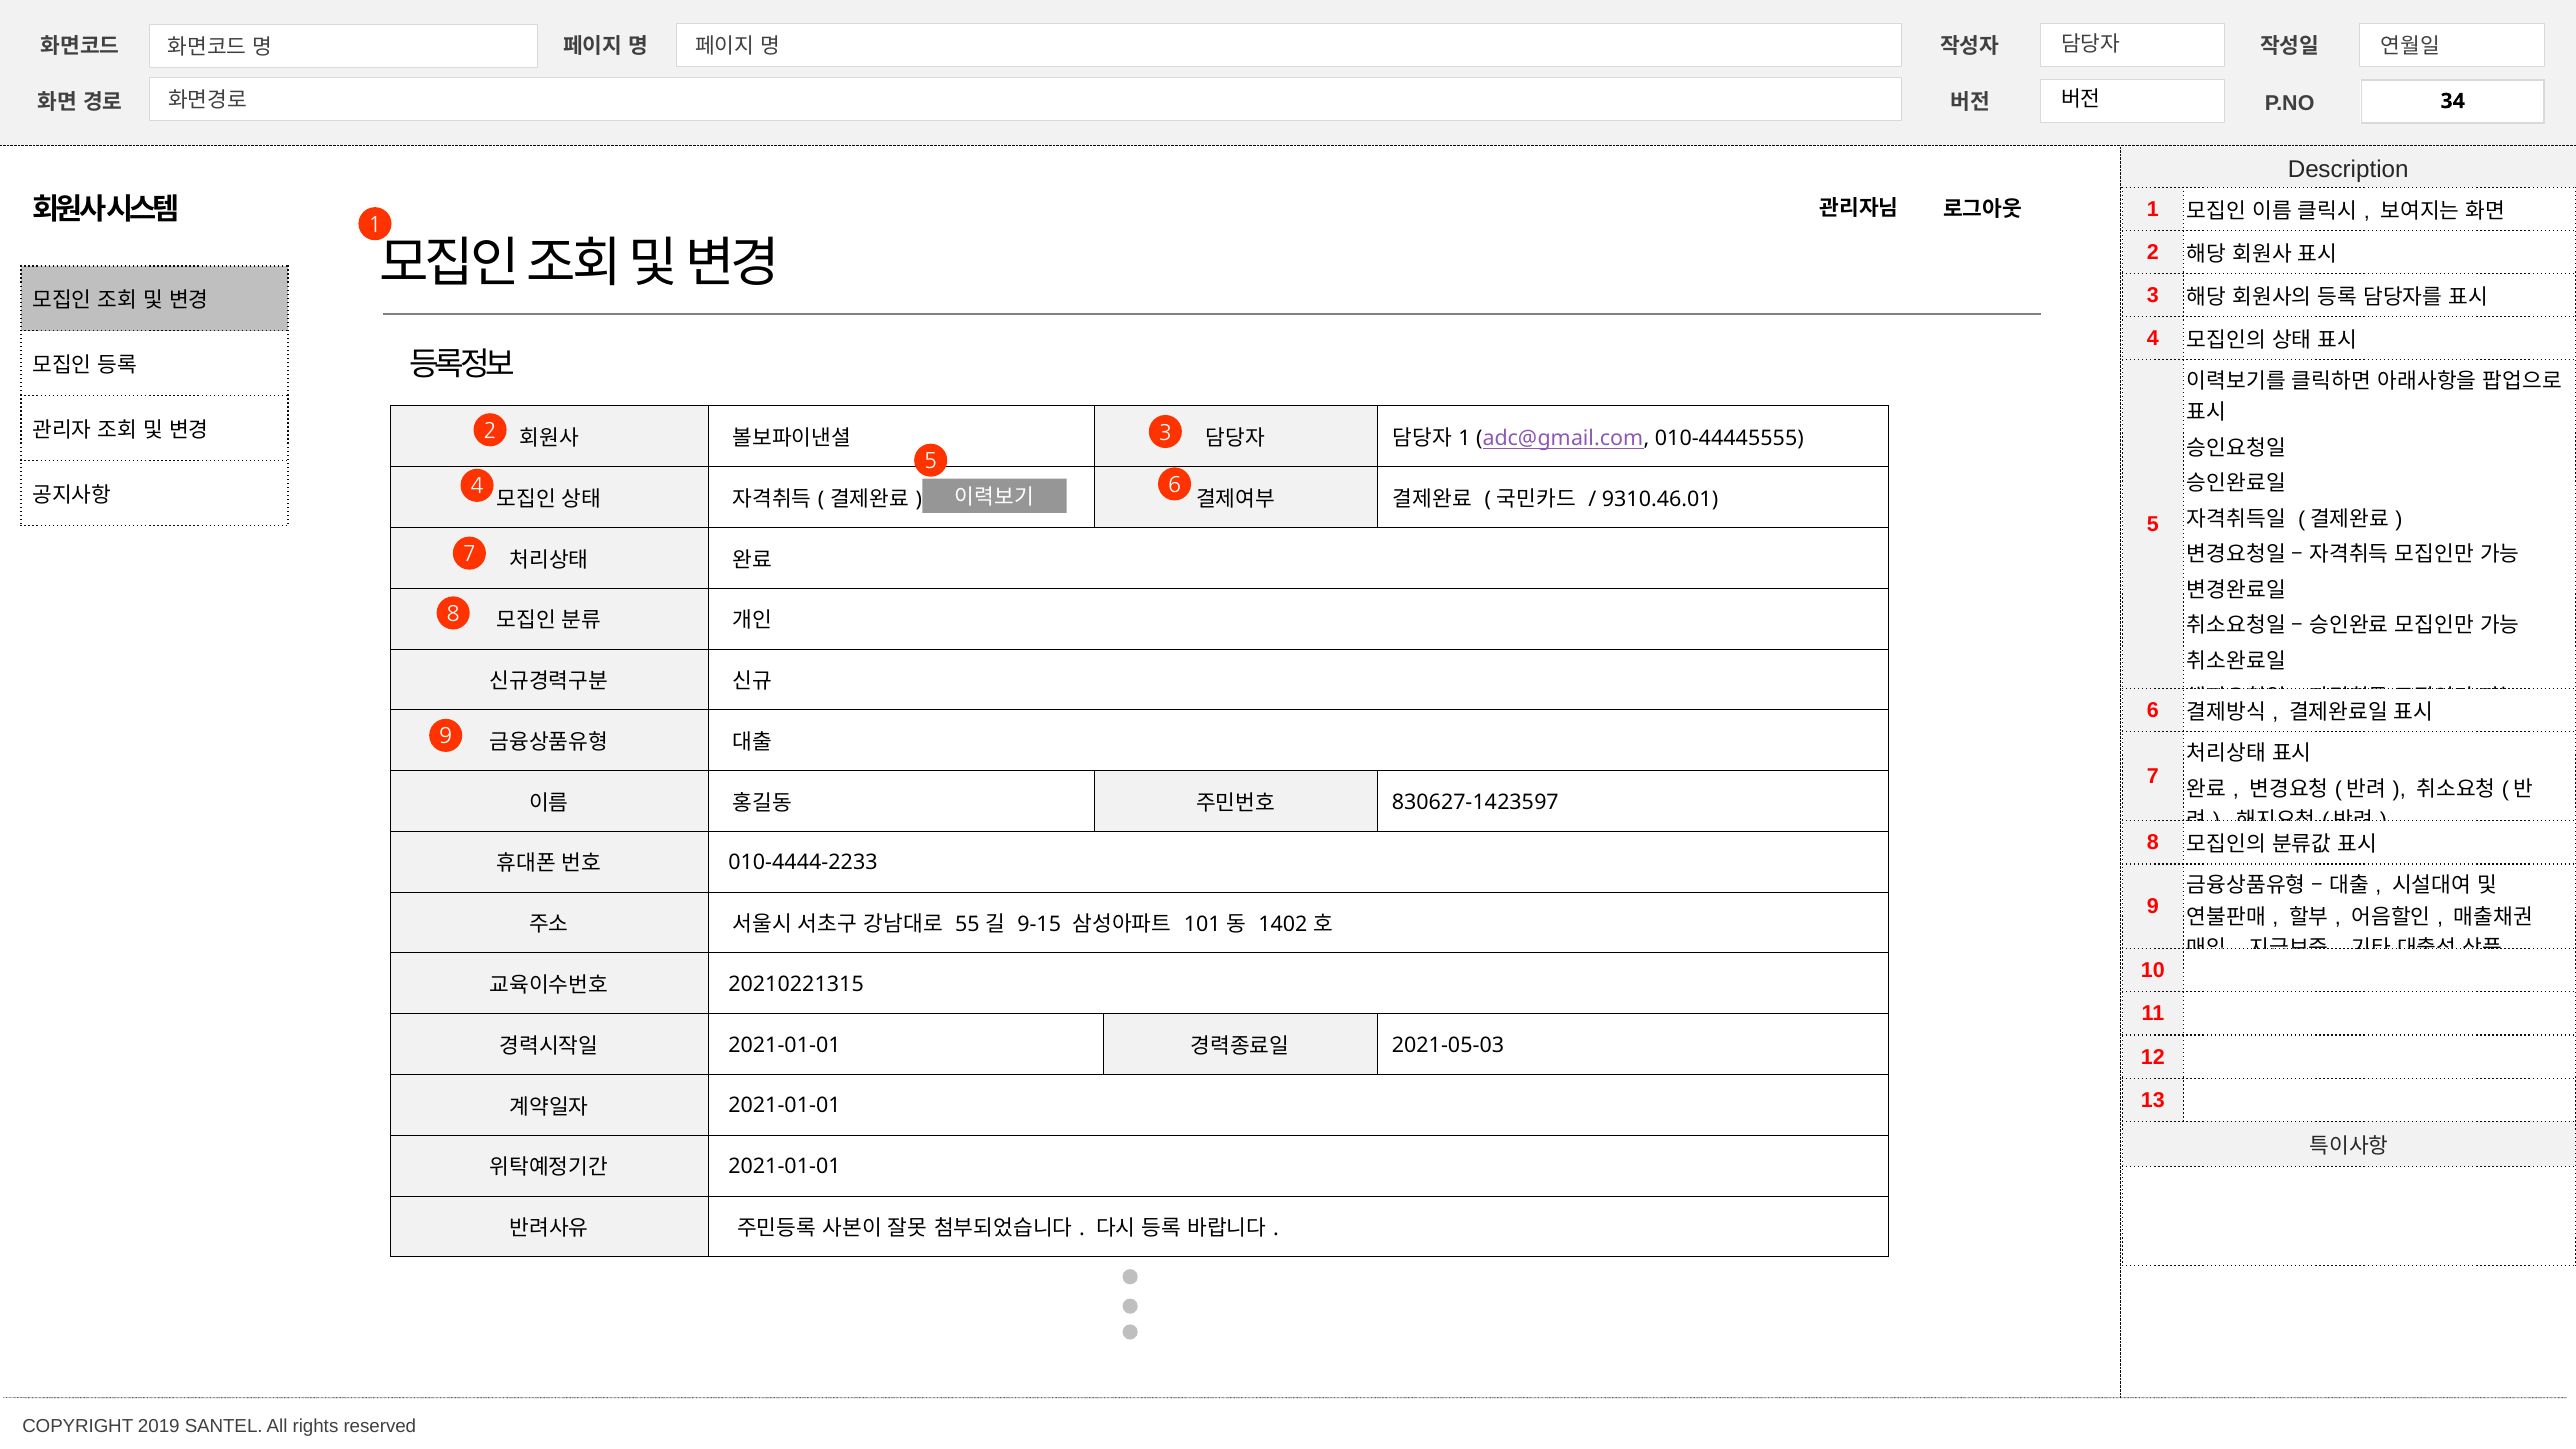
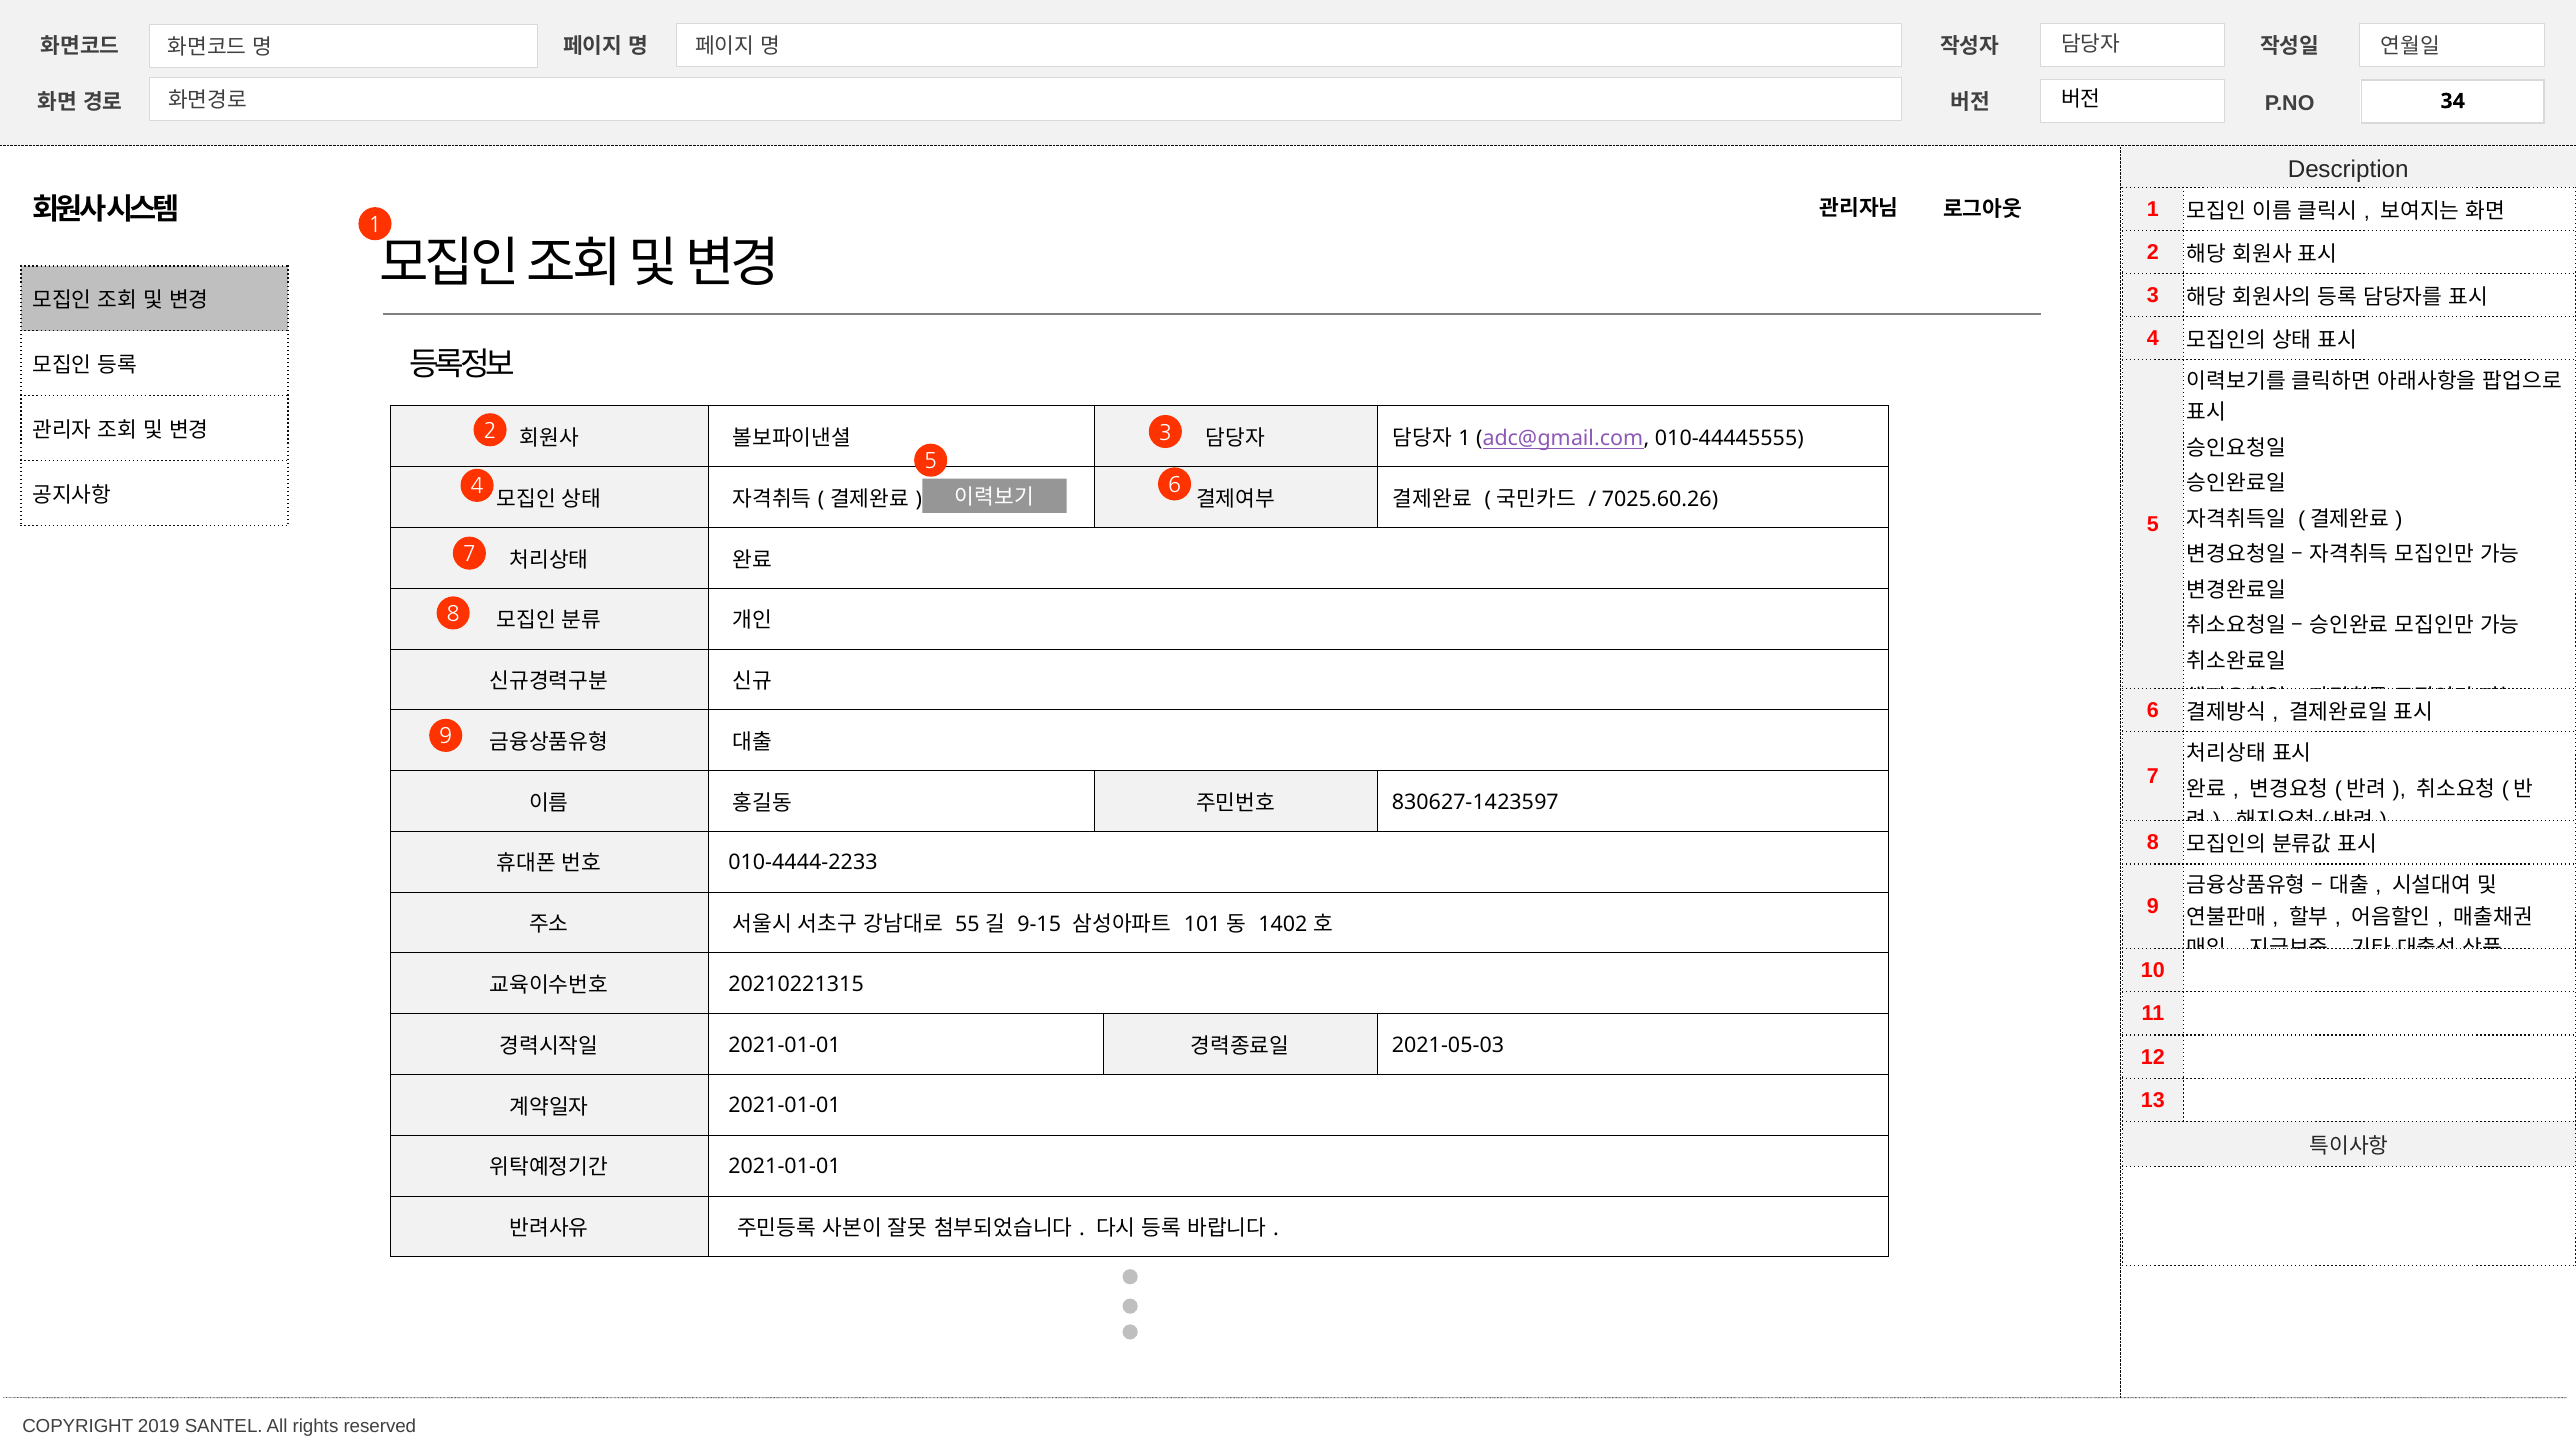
9310.46.01: 9310.46.01 -> 7025.60.26 (1660, 499)
